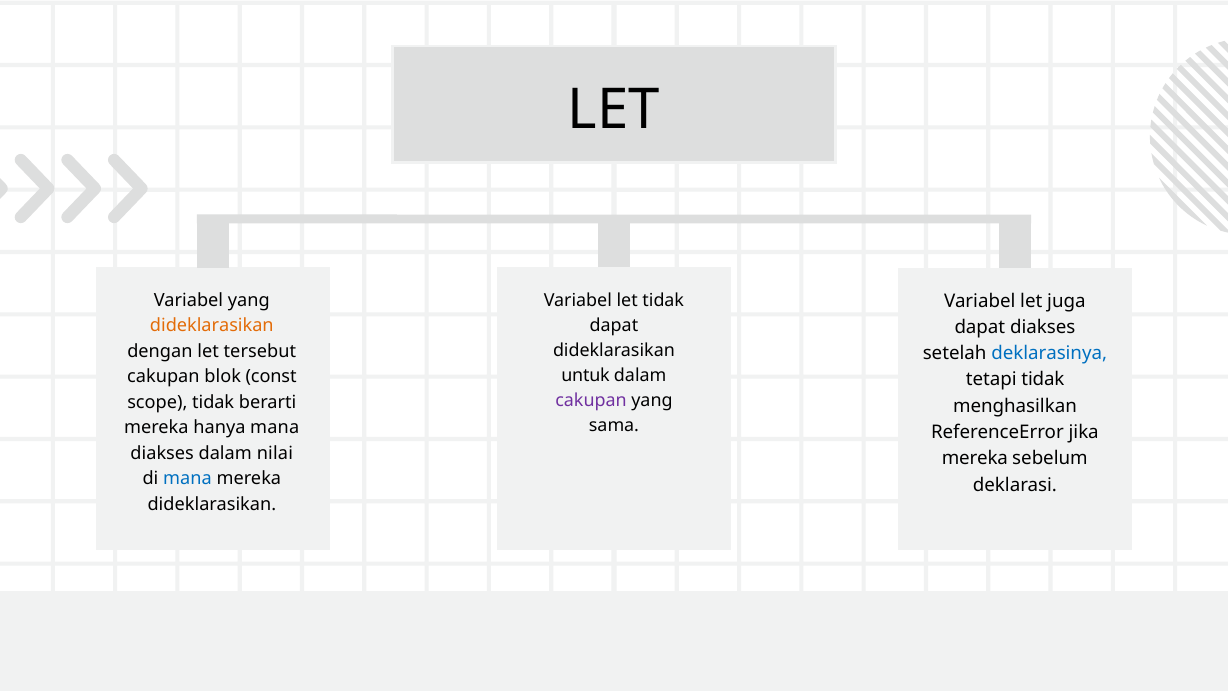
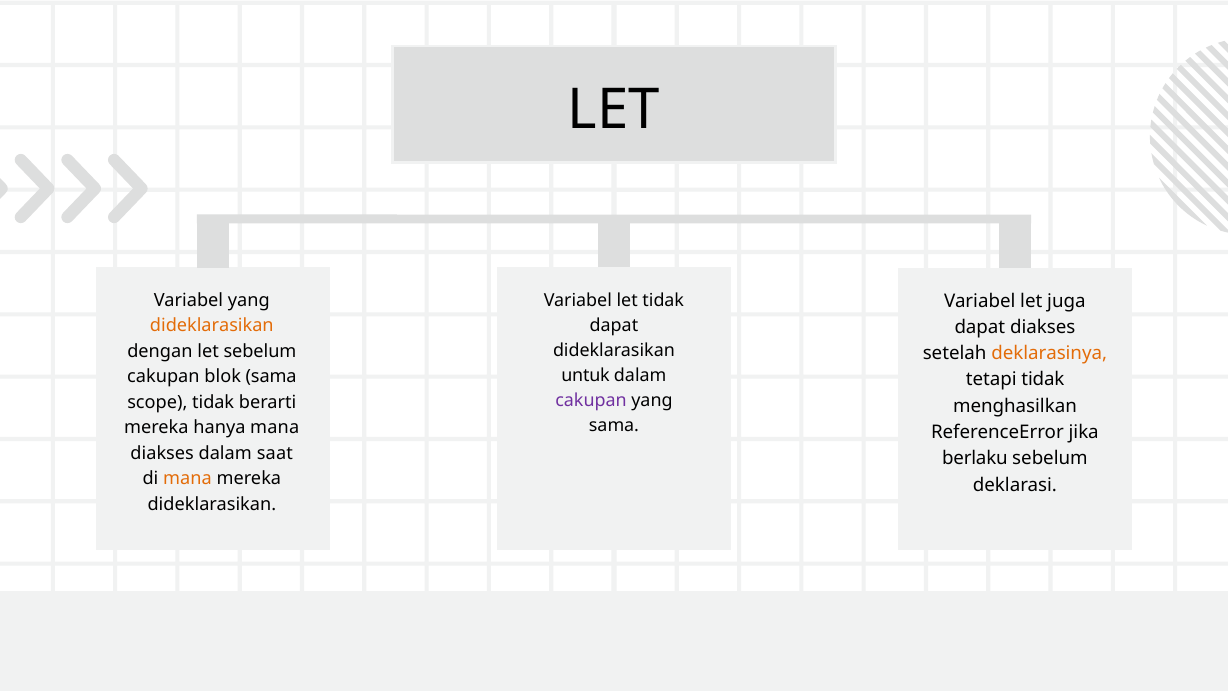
let tersebut: tersebut -> sebelum (260, 351)
deklarasinya colour: blue -> orange (1049, 353)
blok const: const -> sama (271, 377)
nilai: nilai -> saat (275, 453)
mereka: mereka -> berlaku (975, 458)
mana colour: blue -> orange (187, 479)
